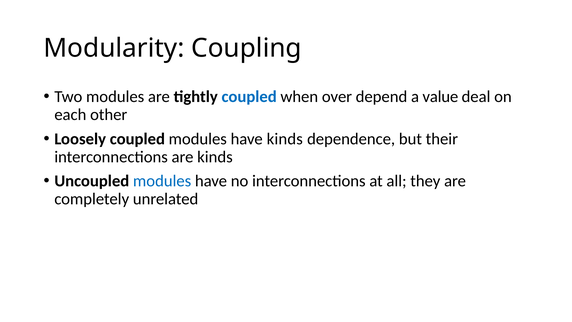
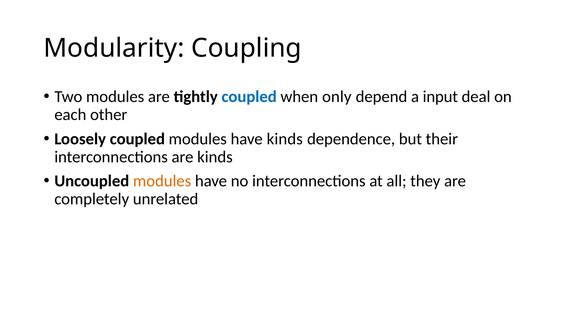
over: over -> only (337, 97)
value: value -> input (440, 97)
modules colour: blue -> orange (162, 181)
